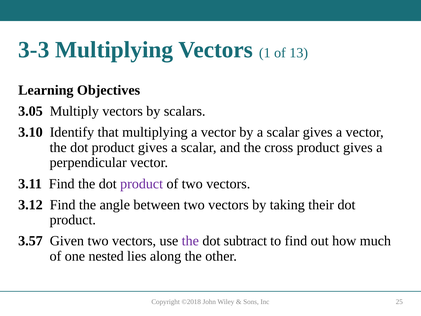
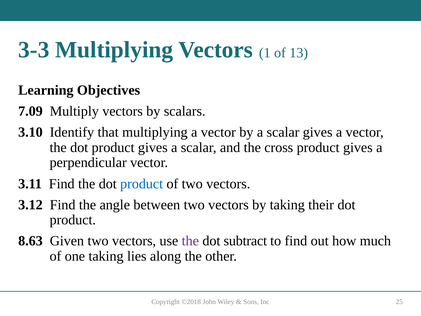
3.05: 3.05 -> 7.09 (30, 111)
product colour: purple -> blue (142, 184)
3.57: 3.57 -> 8.63 (30, 241)
one nested: nested -> taking (106, 256)
